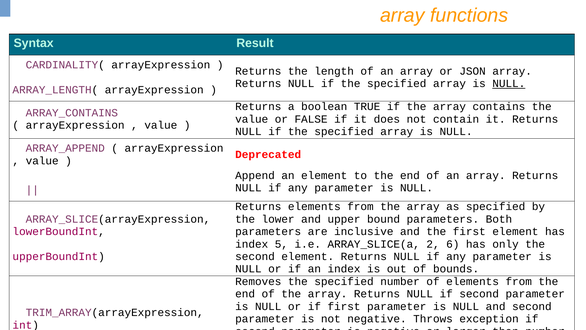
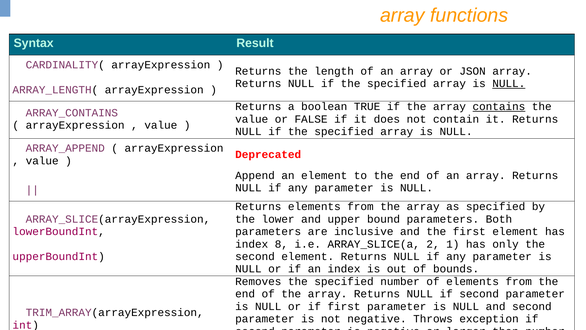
contains underline: none -> present (499, 106)
5: 5 -> 8 (281, 244)
6: 6 -> 1 (453, 244)
